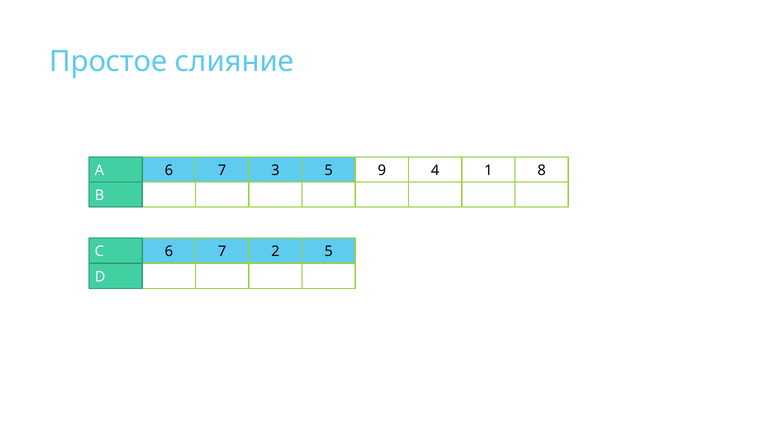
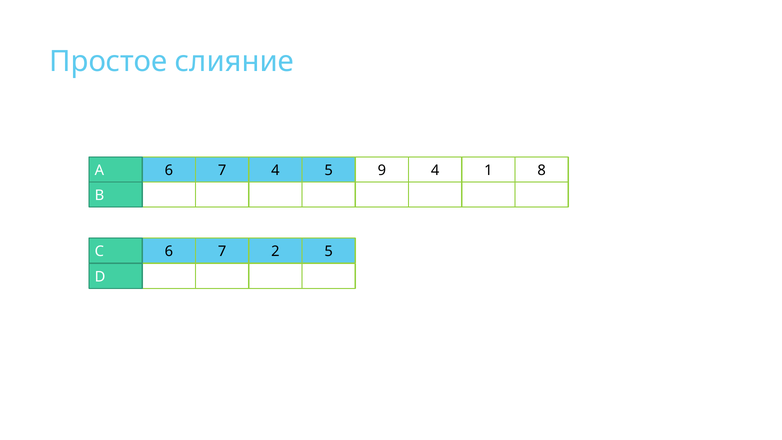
7 3: 3 -> 4 (275, 171)
